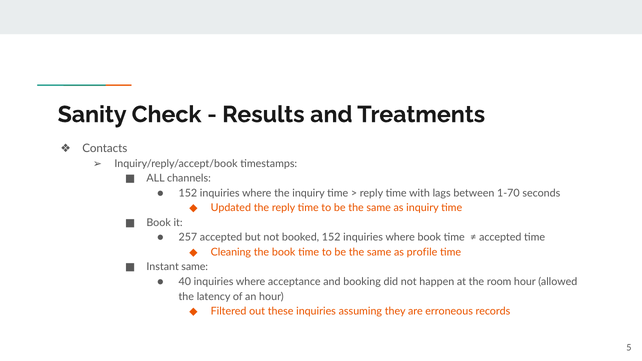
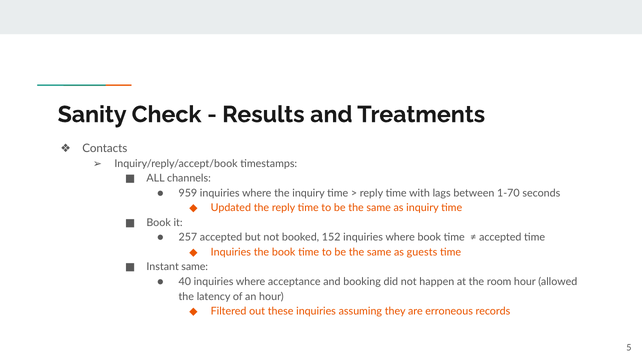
152: 152 -> 959 (188, 193)
Cleaning: Cleaning -> Inquiries (231, 252)
profile: profile -> guests (422, 252)
